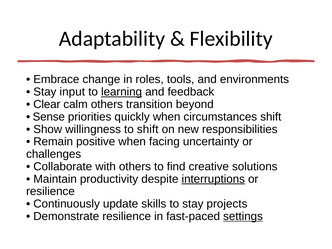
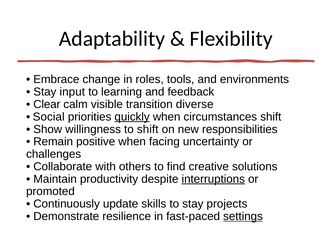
learning underline: present -> none (122, 92)
calm others: others -> visible (107, 104)
beyond: beyond -> diverse (195, 104)
Sense: Sense -> Social (49, 117)
quickly underline: none -> present (132, 117)
resilience: resilience -> promoted (50, 191)
